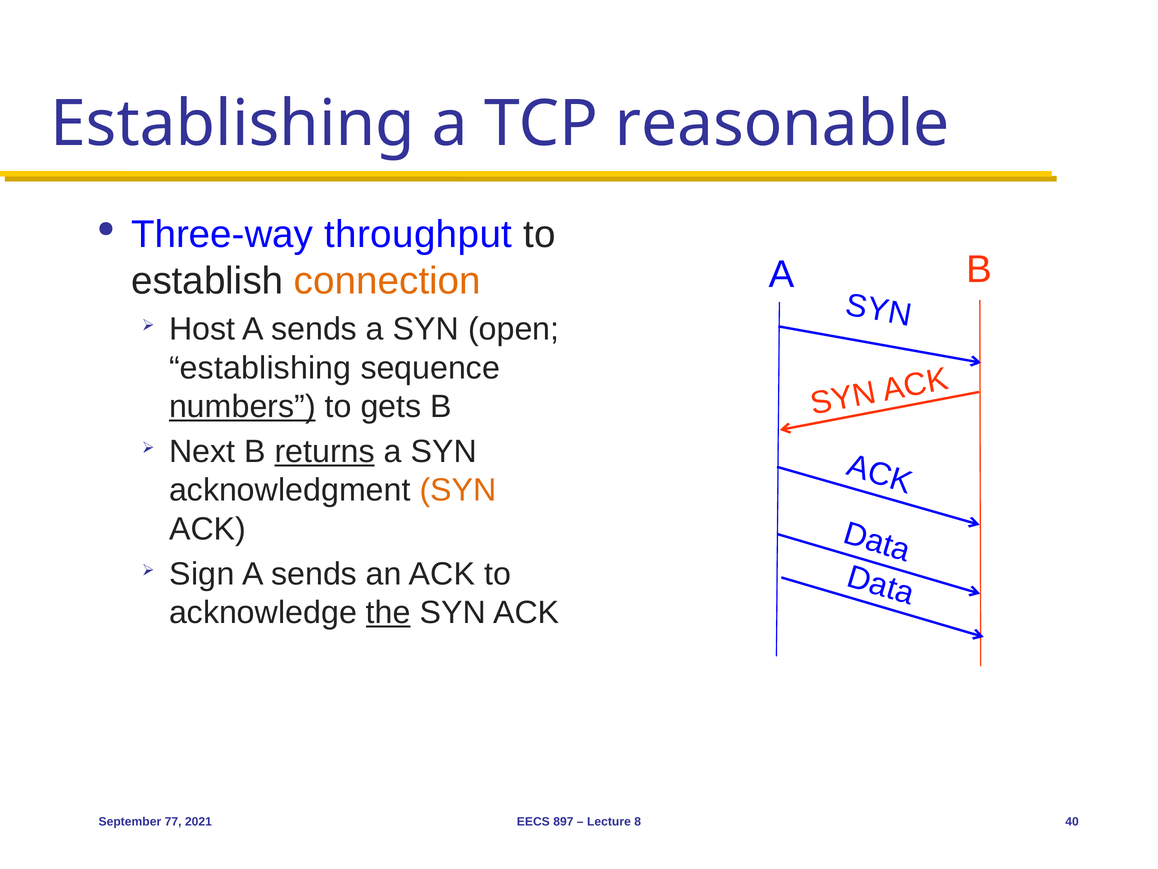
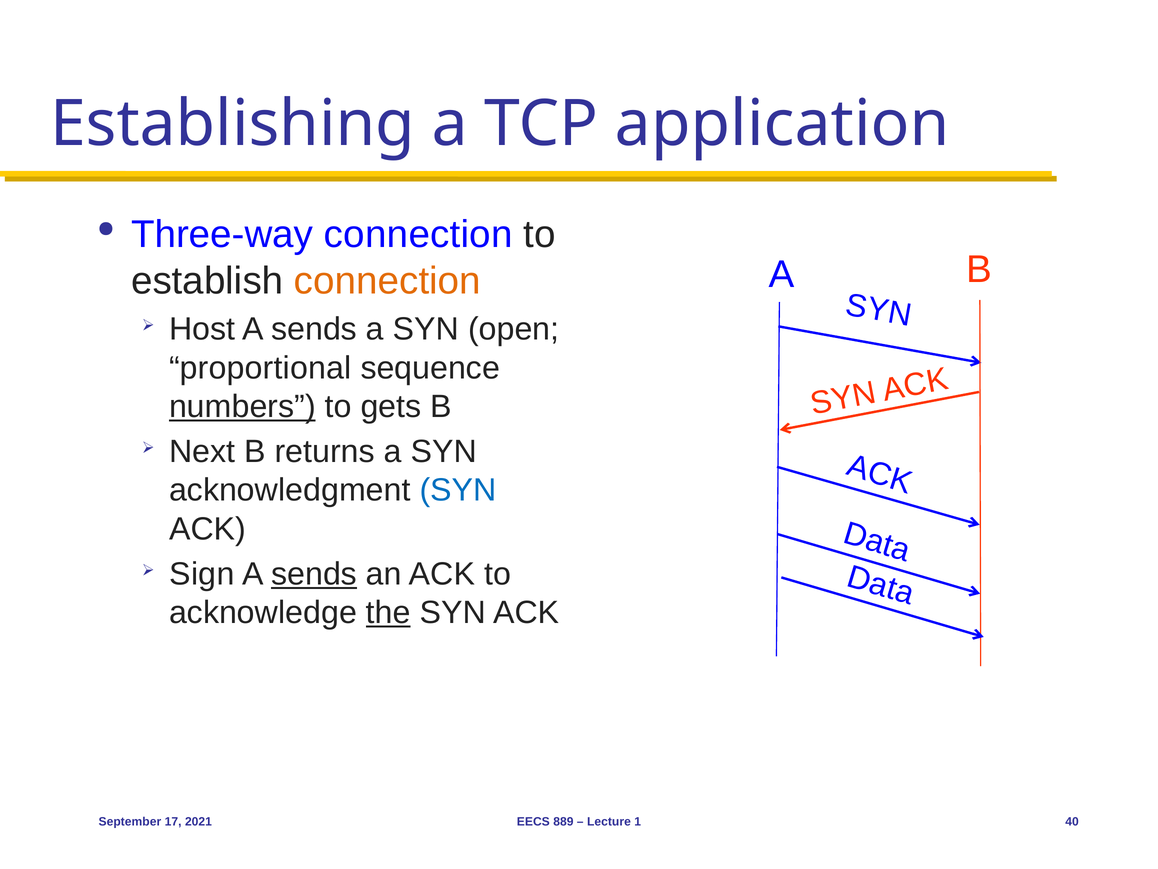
reasonable: reasonable -> application (782, 124)
Three-way throughput: throughput -> connection (418, 234)
establishing: establishing -> proportional (260, 368)
returns underline: present -> none (325, 451)
SYN colour: orange -> blue (458, 490)
sends underline: none -> present (314, 574)
77: 77 -> 17 (173, 821)
897: 897 -> 889 (563, 821)
8: 8 -> 1 (638, 821)
